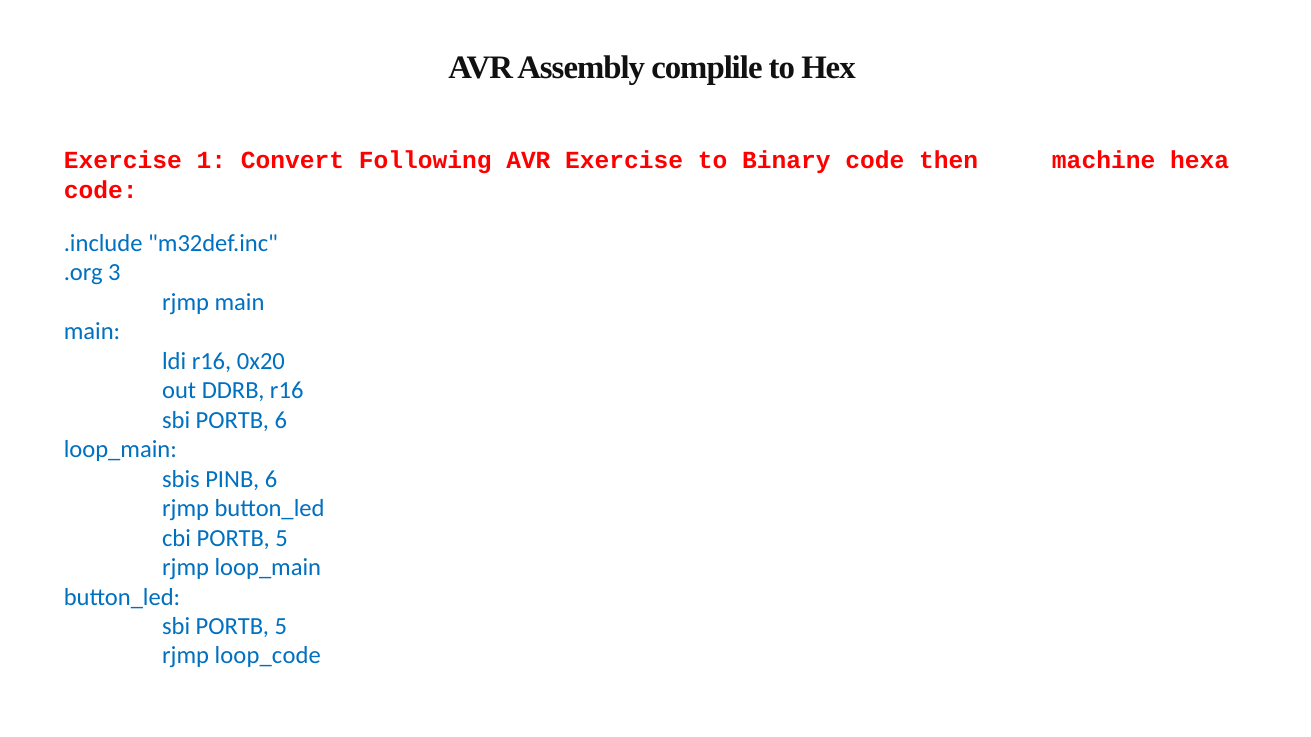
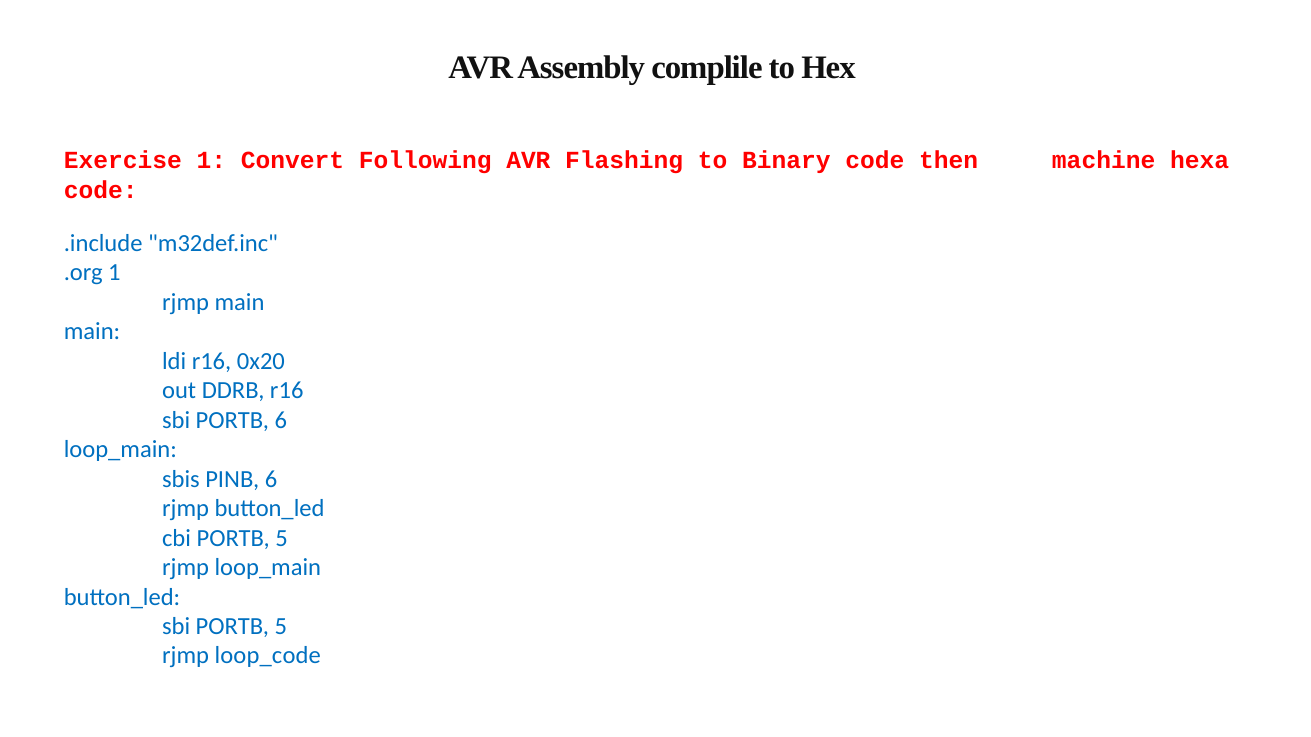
AVR Exercise: Exercise -> Flashing (624, 161)
.org 3: 3 -> 1 (114, 273)
